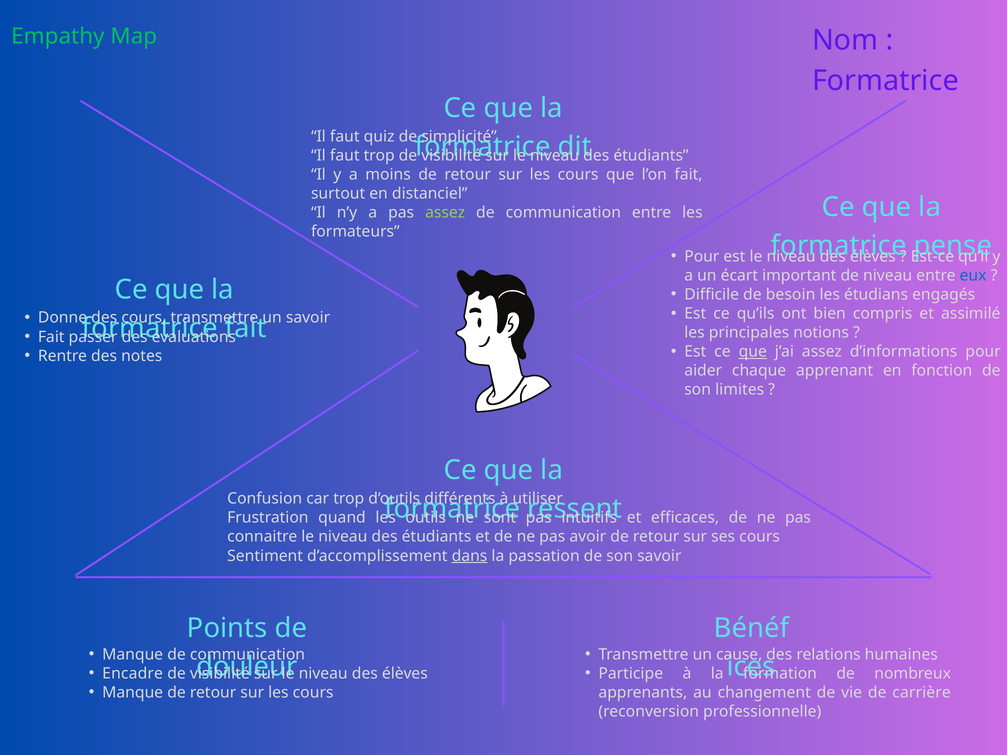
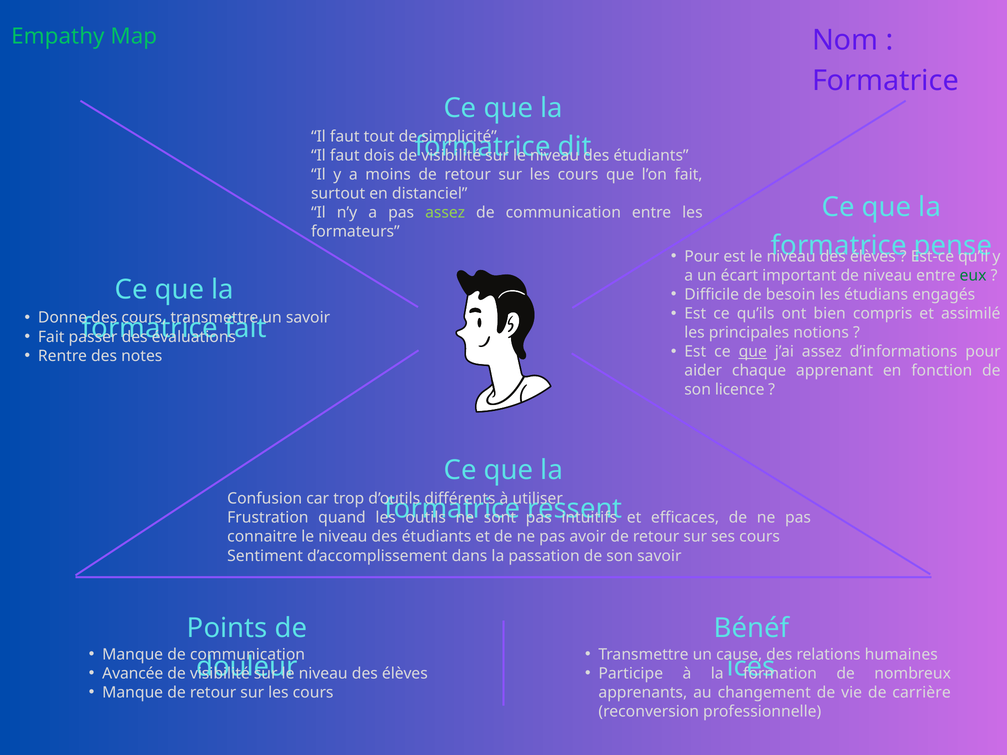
quiz: quiz -> tout (379, 137)
faut trop: trop -> dois (379, 156)
eux colour: blue -> green (973, 276)
limites: limites -> licence (740, 390)
dans underline: present -> none (470, 556)
Encadre: Encadre -> Avancée (133, 674)
